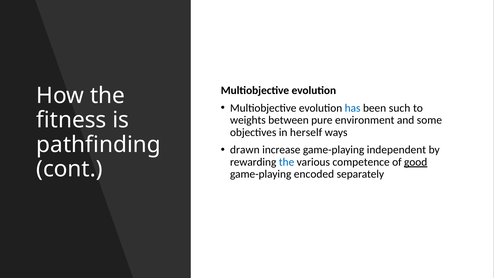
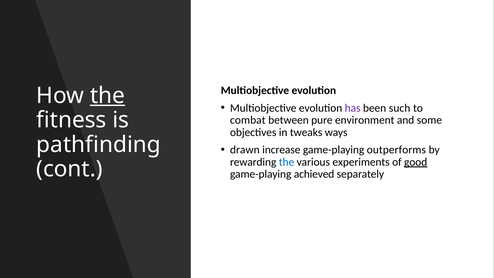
the underline: none -> present (107, 96)
has colour: blue -> purple (353, 108)
weights: weights -> combat (248, 120)
herself: herself -> tweaks (306, 132)
independent: independent -> outperforms (396, 150)
competence: competence -> experiments (361, 162)
encoded: encoded -> achieved (314, 174)
